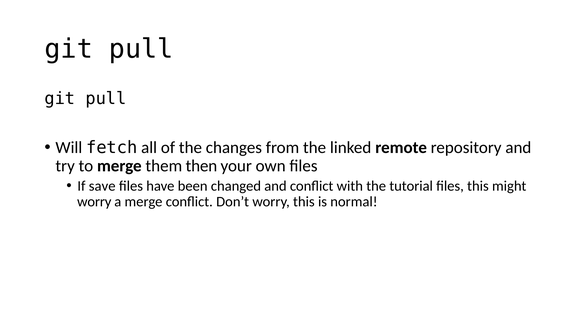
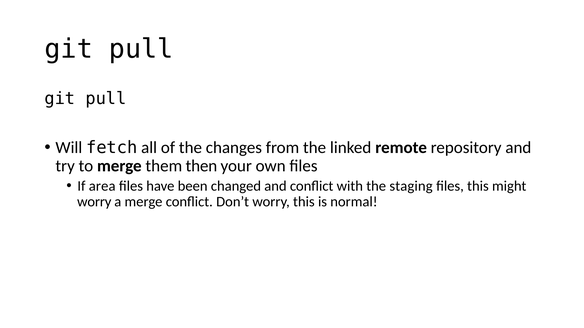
save: save -> area (102, 186)
tutorial: tutorial -> staging (411, 186)
